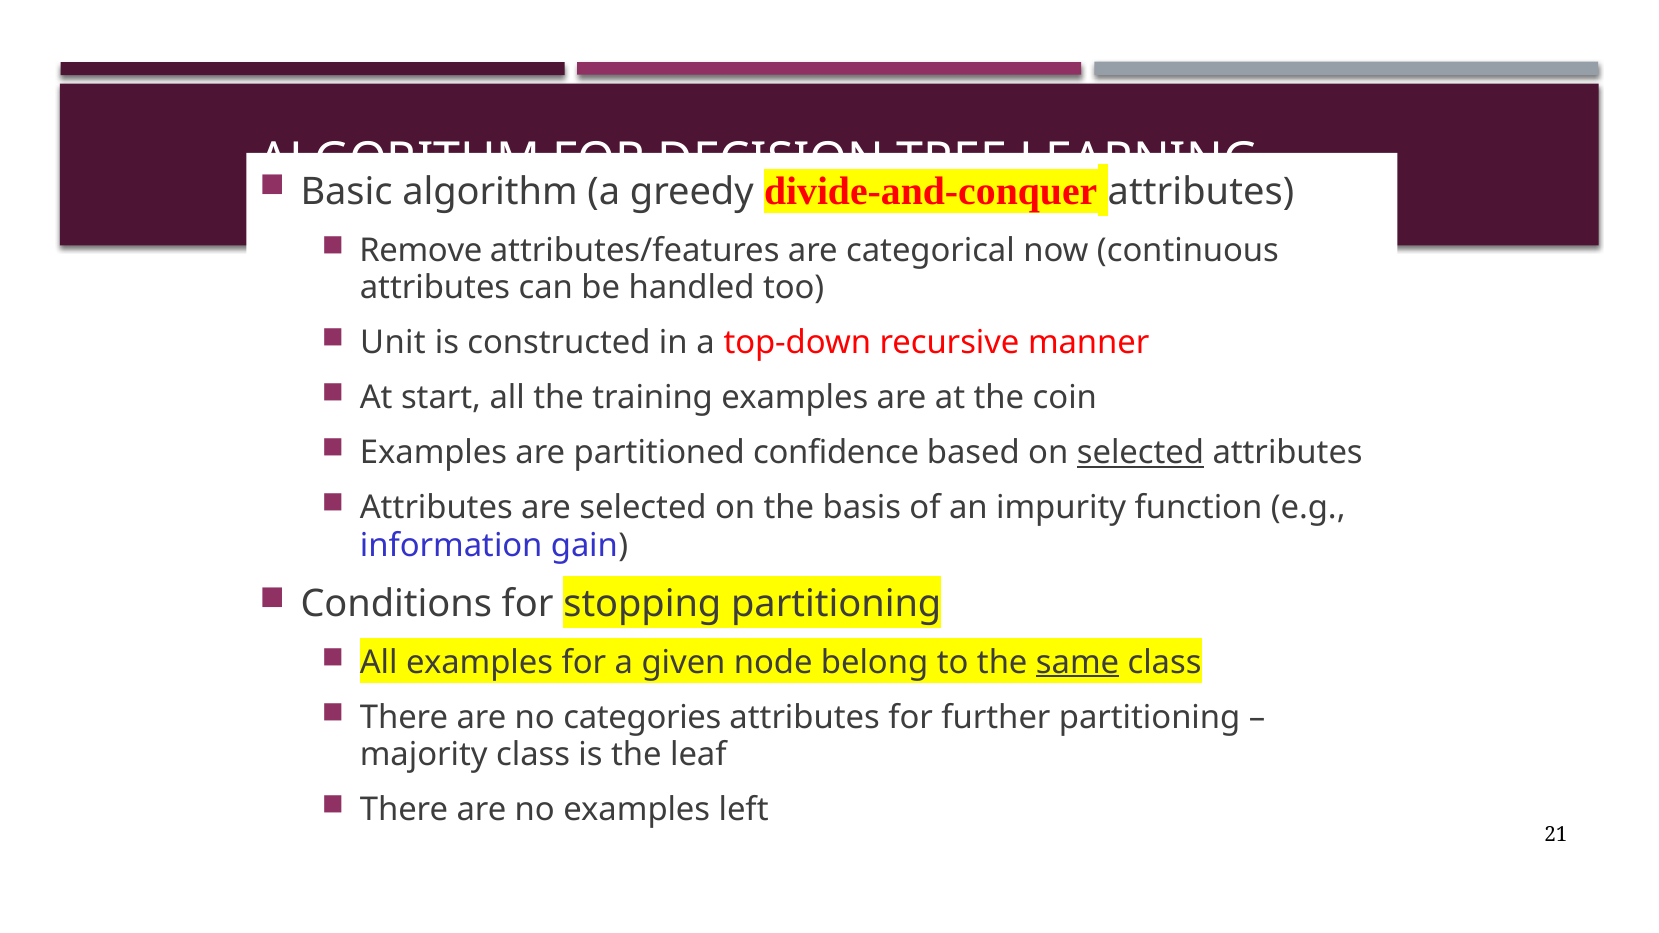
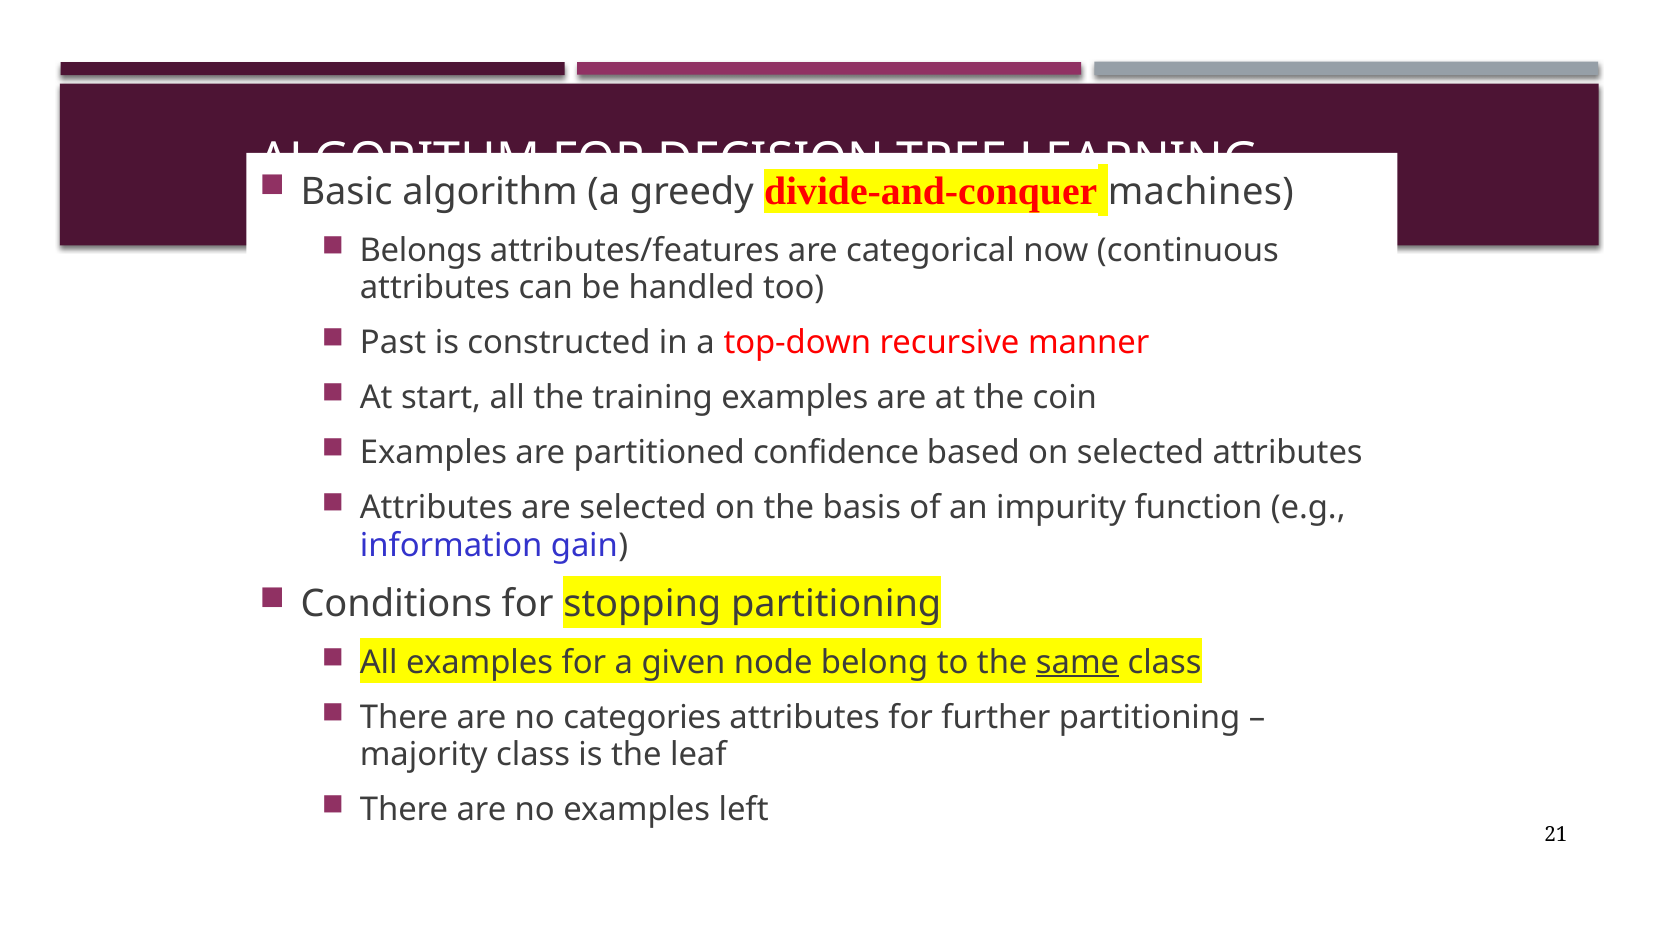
attributes: attributes -> machines (1201, 192)
Remove: Remove -> Belongs (421, 250)
Unit: Unit -> Past (393, 343)
selected underline: present -> none (1140, 453)
